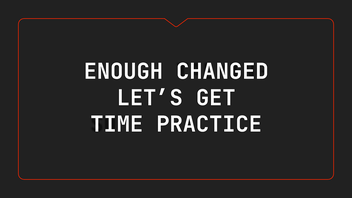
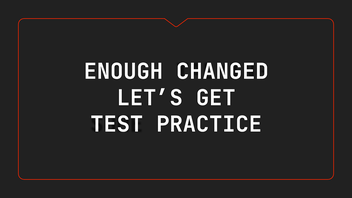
TIME: TIME -> TEST (117, 124)
